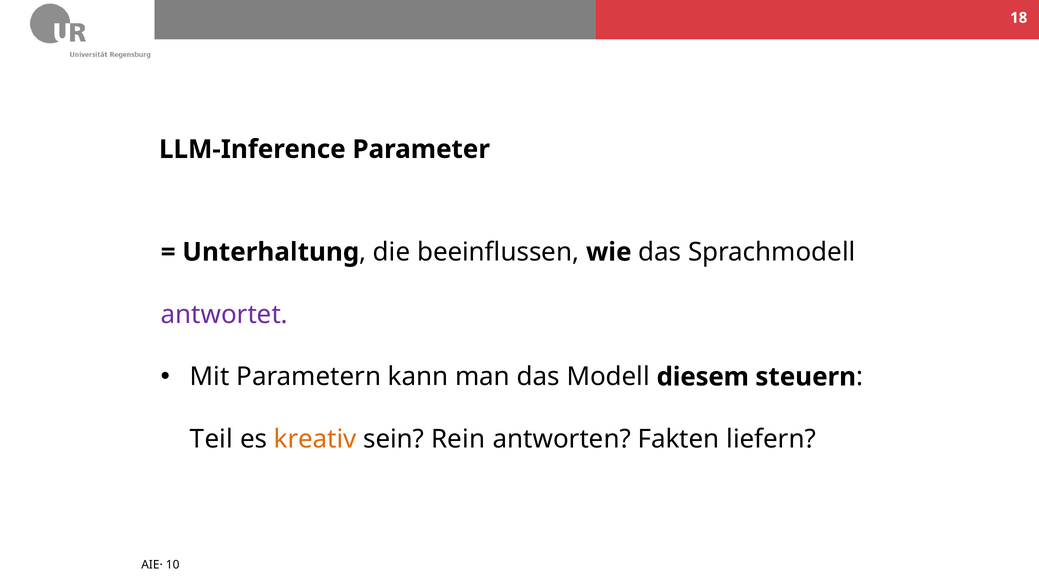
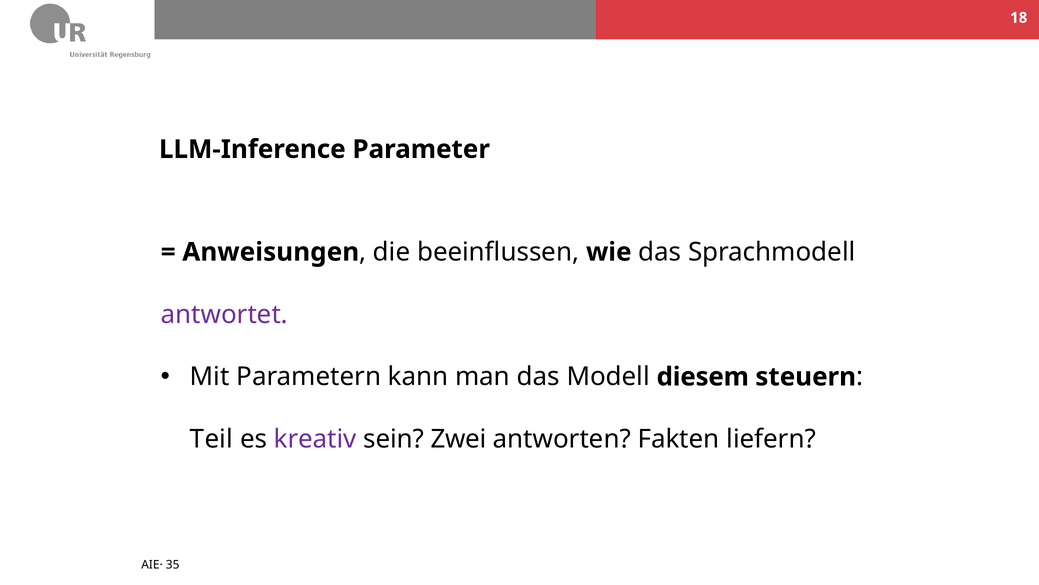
Unterhaltung: Unterhaltung -> Anweisungen (271, 252)
kreativ colour: orange -> purple (315, 439)
Rein: Rein -> Zwei (459, 439)
10: 10 -> 35 (173, 564)
